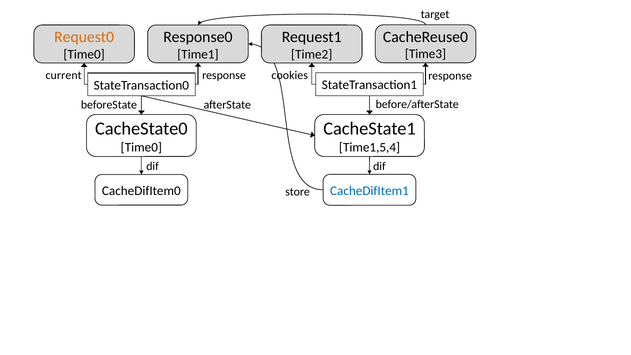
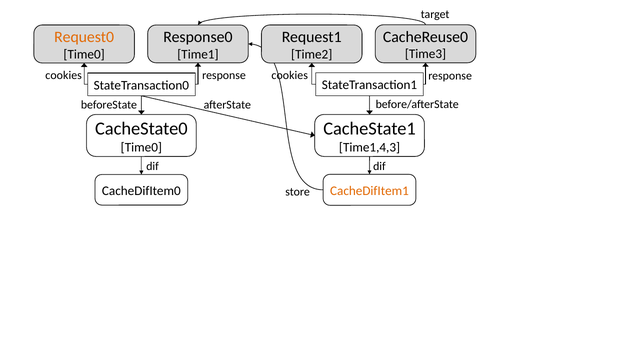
current: current -> cookies (64, 75)
Time1,5,4: Time1,5,4 -> Time1,4,3 (370, 147)
CacheDifItem1 colour: blue -> orange (369, 191)
